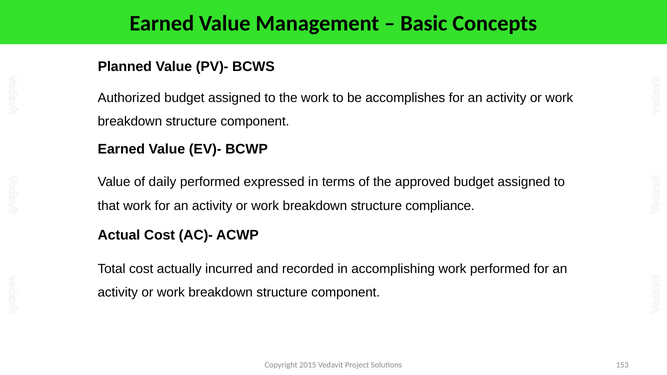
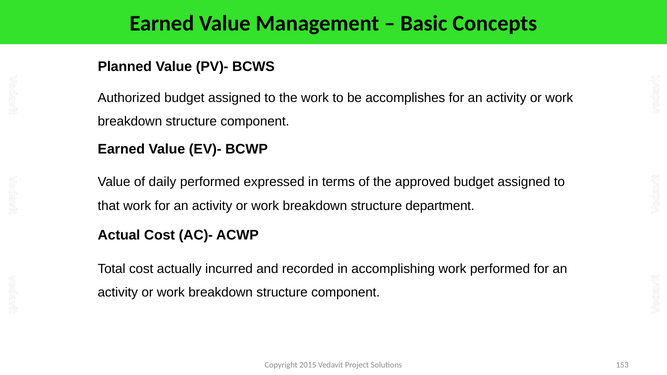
compliance: compliance -> department (440, 206)
